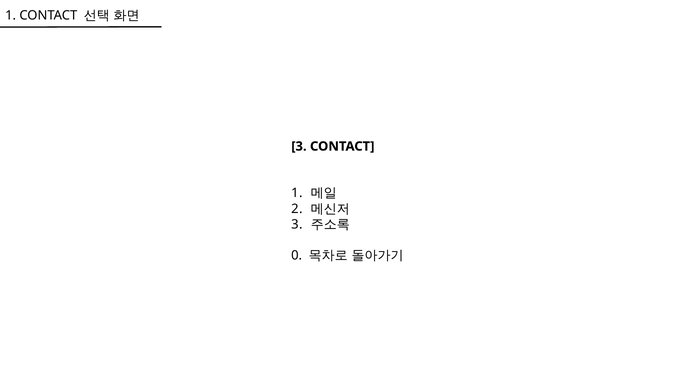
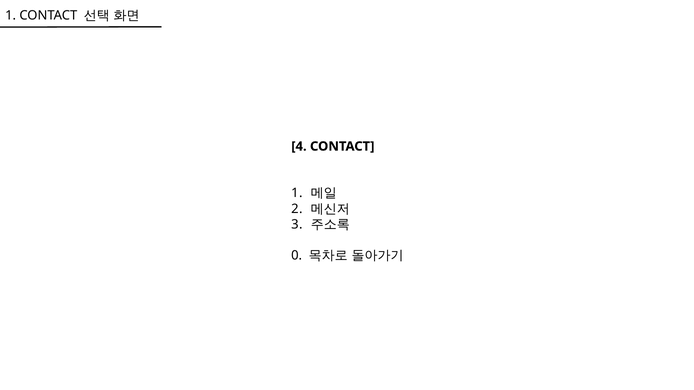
3: 3 -> 4 (299, 146)
